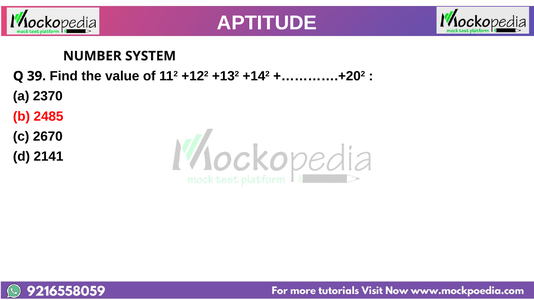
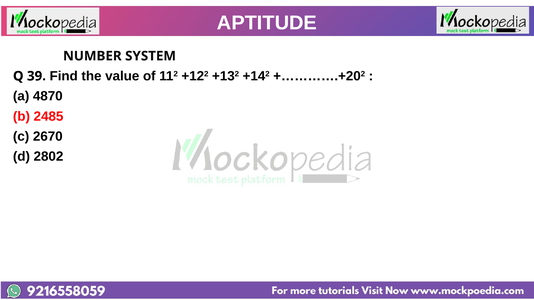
2370: 2370 -> 4870 (48, 96)
2141: 2141 -> 2802 (48, 157)
